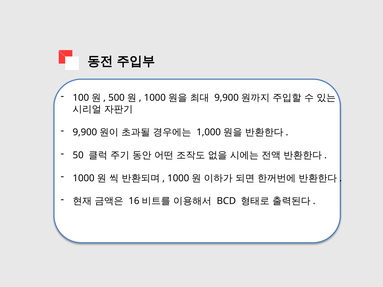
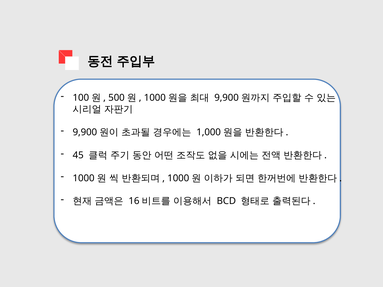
50: 50 -> 45 (78, 155)
